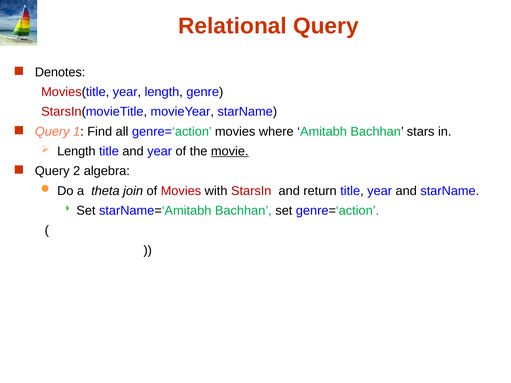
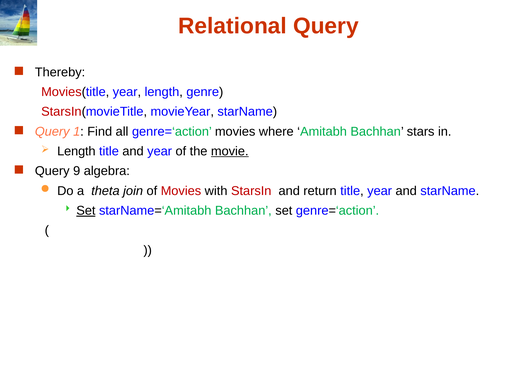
Denotes: Denotes -> Thereby (60, 72)
2: 2 -> 9 (77, 171)
Set underline: none -> present (86, 211)
